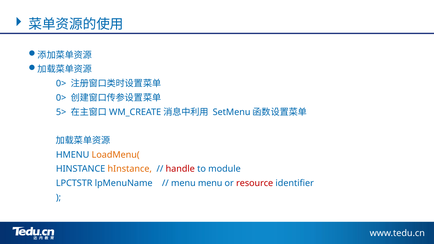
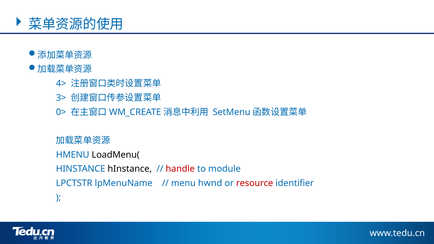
0>: 0> -> 4> (61, 84)
0>: 0> -> 3> (61, 98)
5>: 5> -> 0> (61, 112)
LoadMenu( colour: orange -> black (116, 155)
hInstance colour: orange -> black (130, 169)
menu menu: menu -> hwnd (210, 183)
